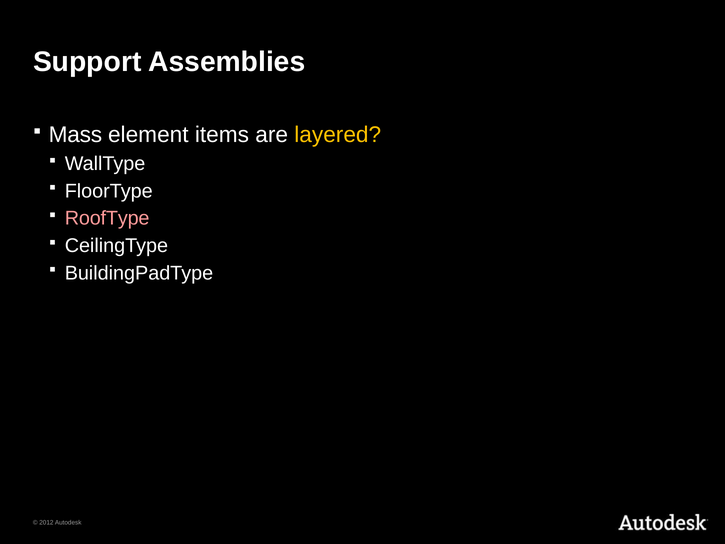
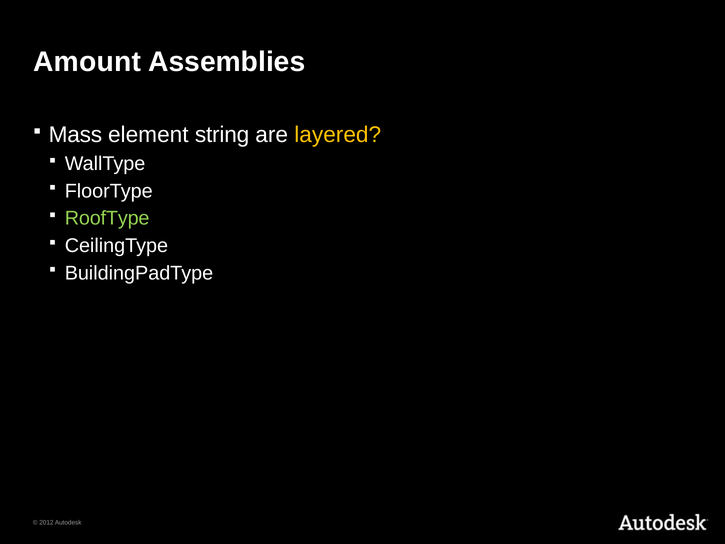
Support: Support -> Amount (87, 62)
items: items -> string (222, 135)
RoofType colour: pink -> light green (107, 218)
